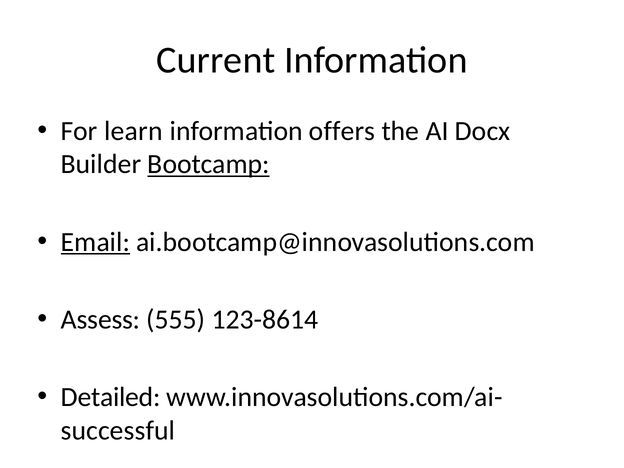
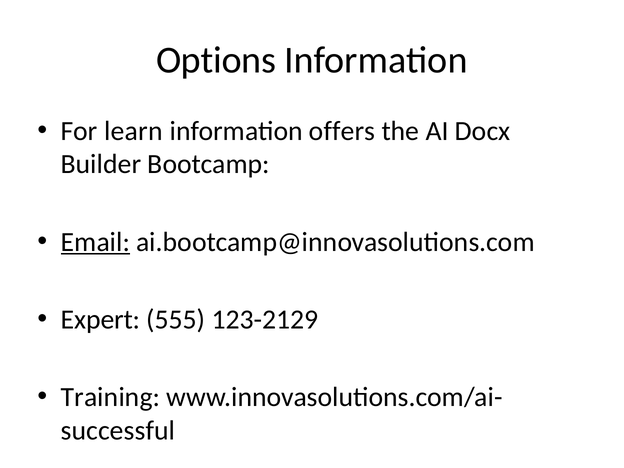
Current: Current -> Options (216, 60)
Bootcamp underline: present -> none (209, 164)
Assess: Assess -> Expert (101, 320)
123-8614: 123-8614 -> 123-2129 (265, 320)
Detailed: Detailed -> Training (110, 397)
